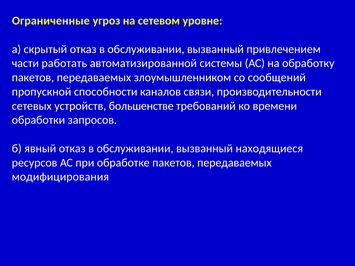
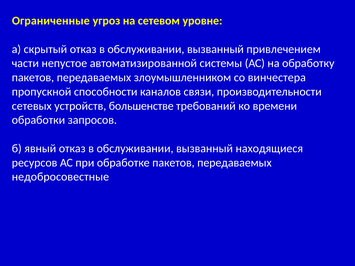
работать: работать -> непустое (64, 63)
сообщений: сообщений -> винчестера (277, 78)
модифицирования: модифицирования -> недобросовестные (60, 177)
